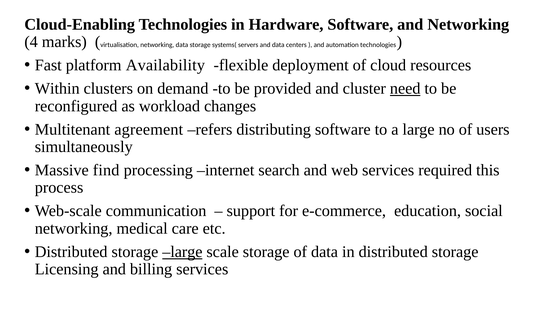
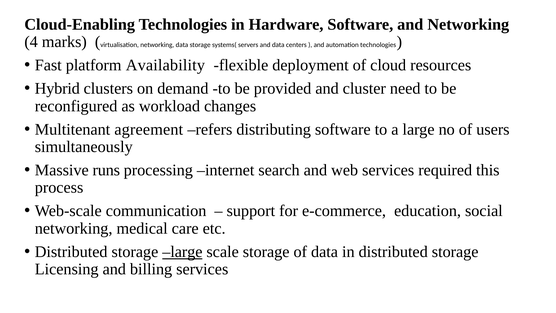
Within: Within -> Hybrid (57, 88)
need underline: present -> none (405, 88)
find: find -> runs (106, 170)
